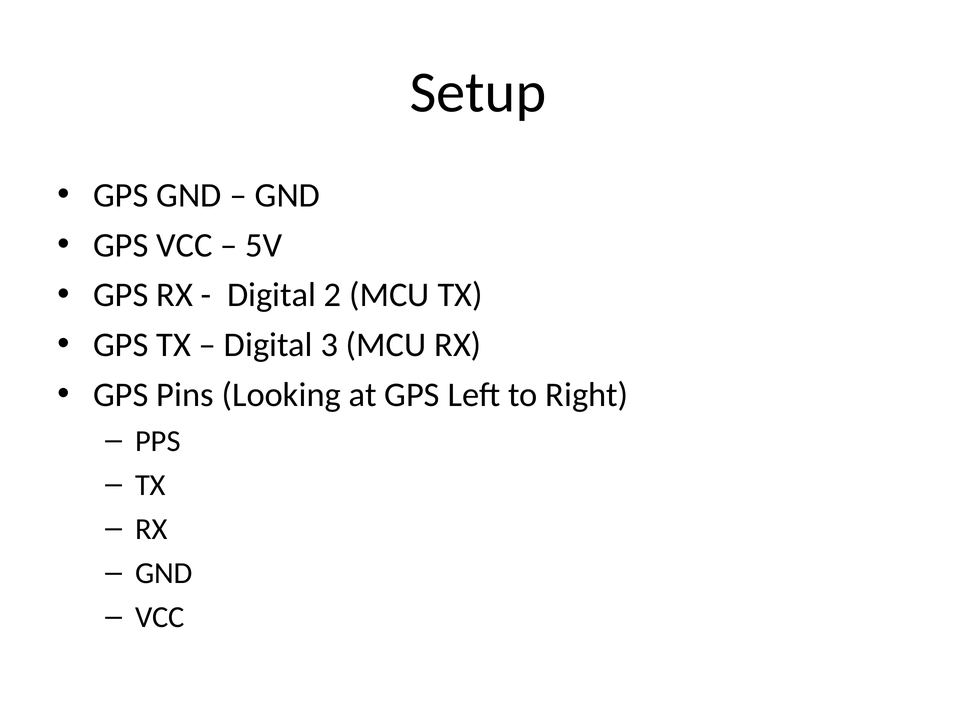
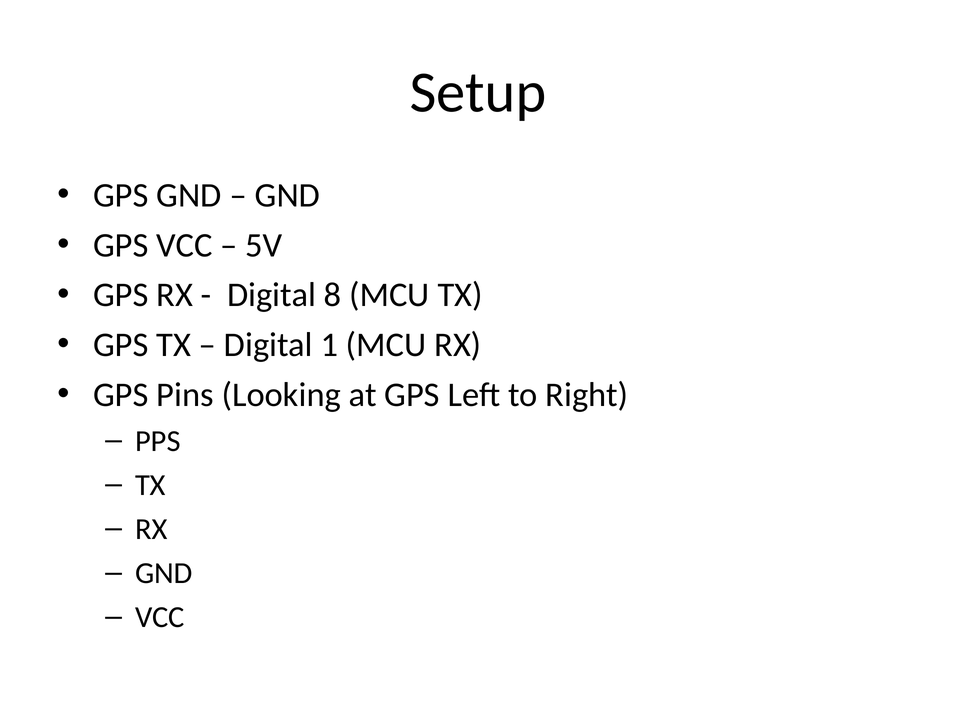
2: 2 -> 8 (332, 295)
3: 3 -> 1 (329, 345)
